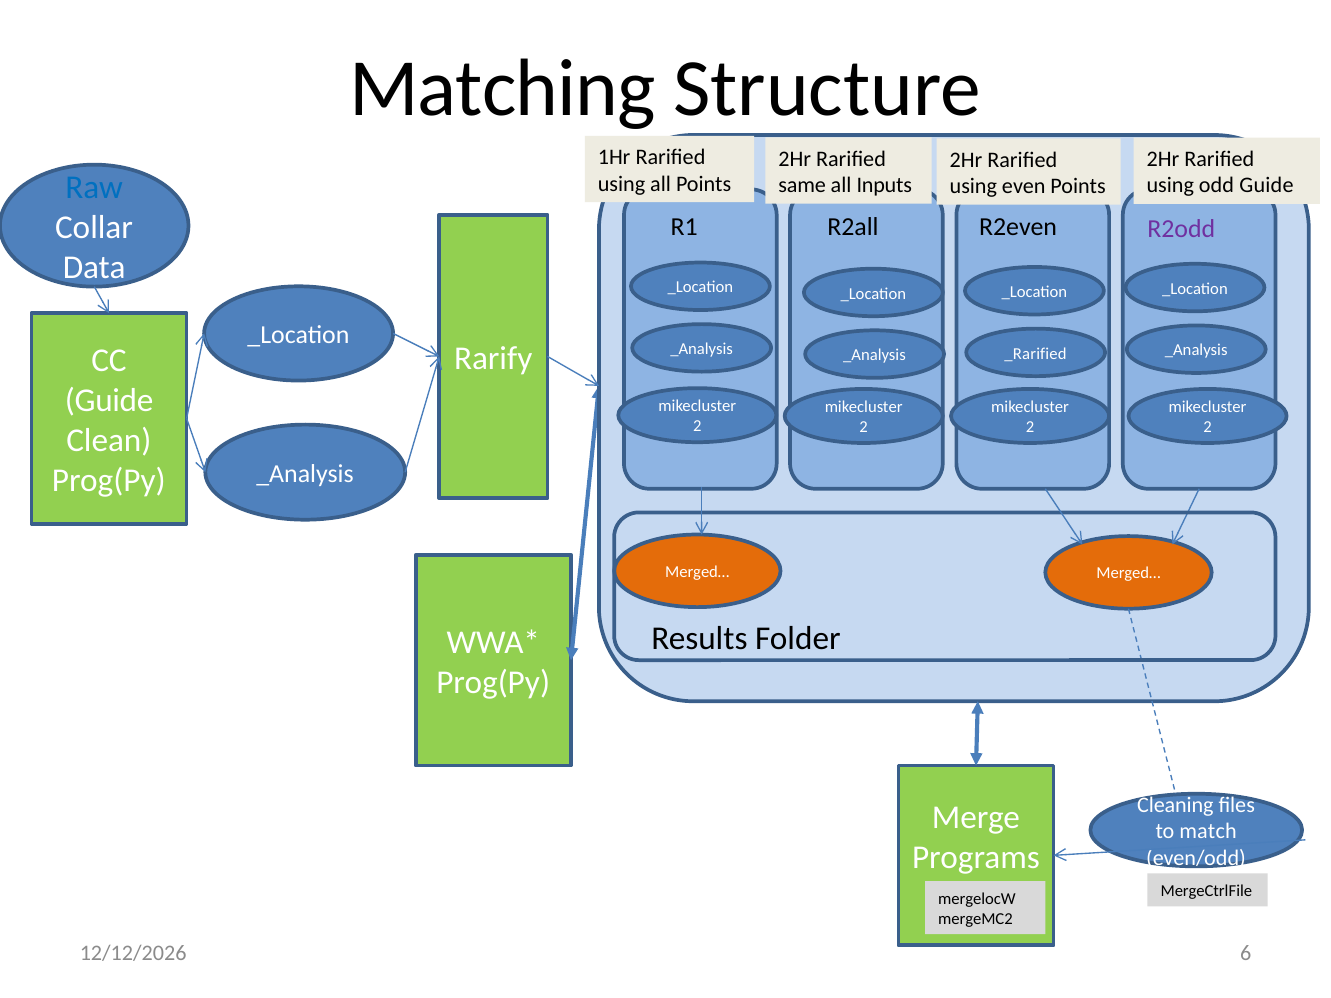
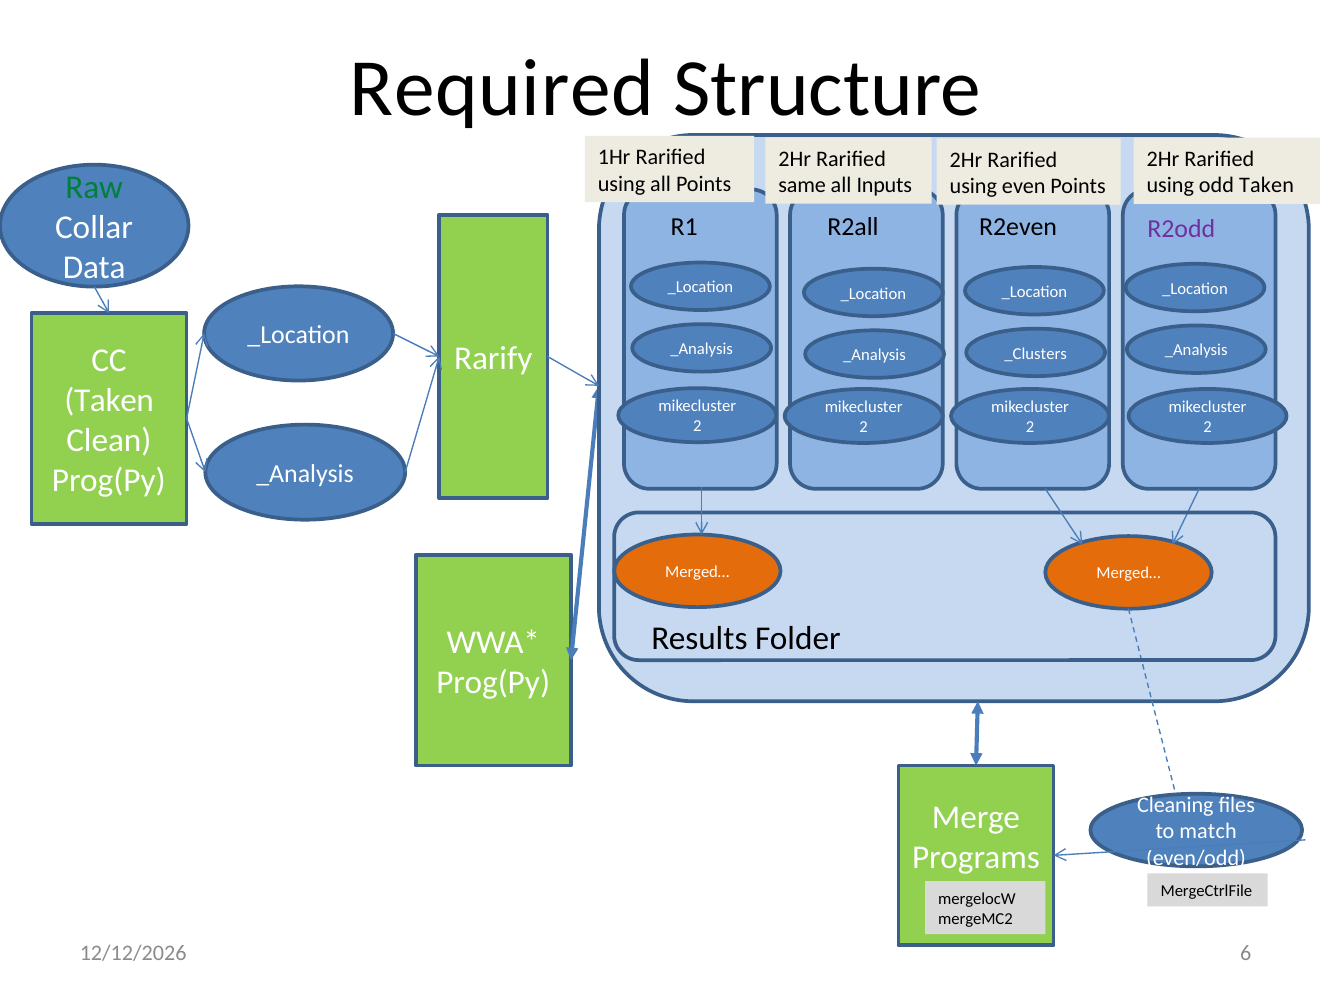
Matching: Matching -> Required (502, 89)
Raw colour: blue -> green (94, 188)
odd Guide: Guide -> Taken (1266, 186)
_Rarified: _Rarified -> _Clusters (1036, 354)
Guide: Guide -> Taken (109, 401)
